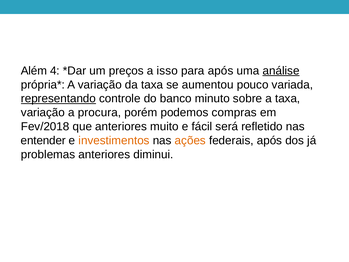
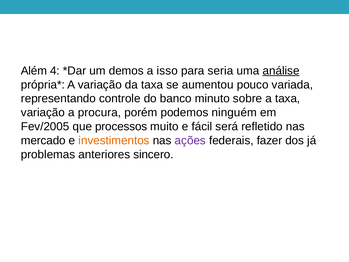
preços: preços -> demos (126, 71)
para após: após -> seria (221, 71)
representando underline: present -> none (58, 99)
compras: compras -> ninguém (234, 112)
Fev/2018: Fev/2018 -> Fev/2005 (45, 126)
que anteriores: anteriores -> processos (121, 126)
entender: entender -> mercado (43, 140)
ações colour: orange -> purple (190, 140)
federais após: após -> fazer (269, 140)
diminui: diminui -> sincero (153, 154)
